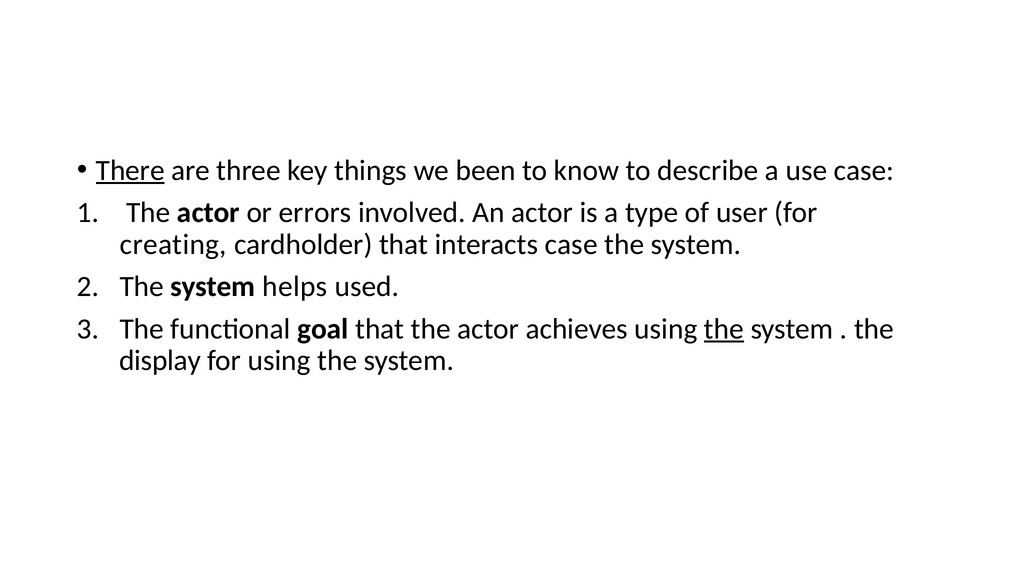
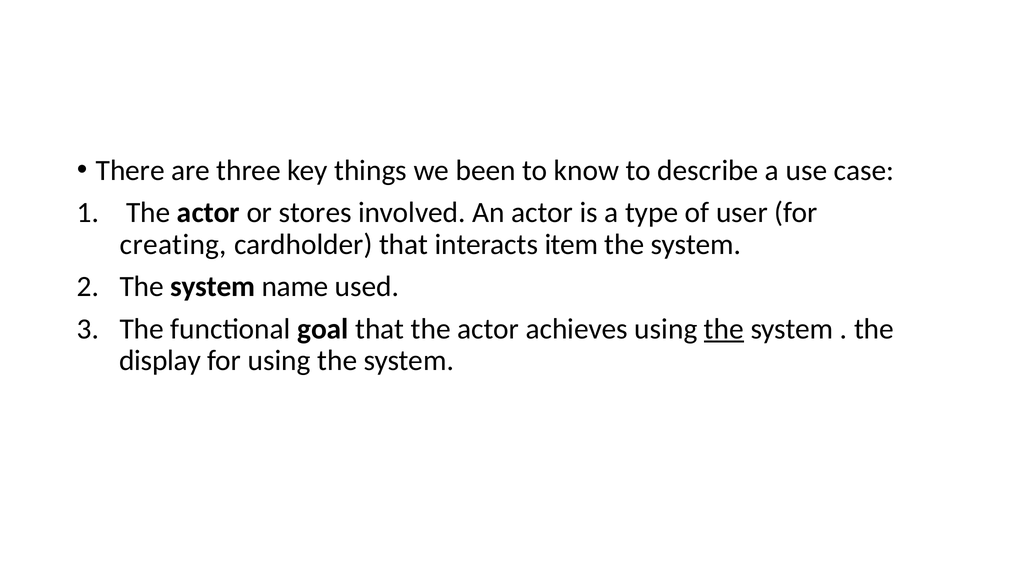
There underline: present -> none (130, 171)
errors: errors -> stores (315, 213)
interacts case: case -> item (571, 245)
helps: helps -> name (295, 287)
